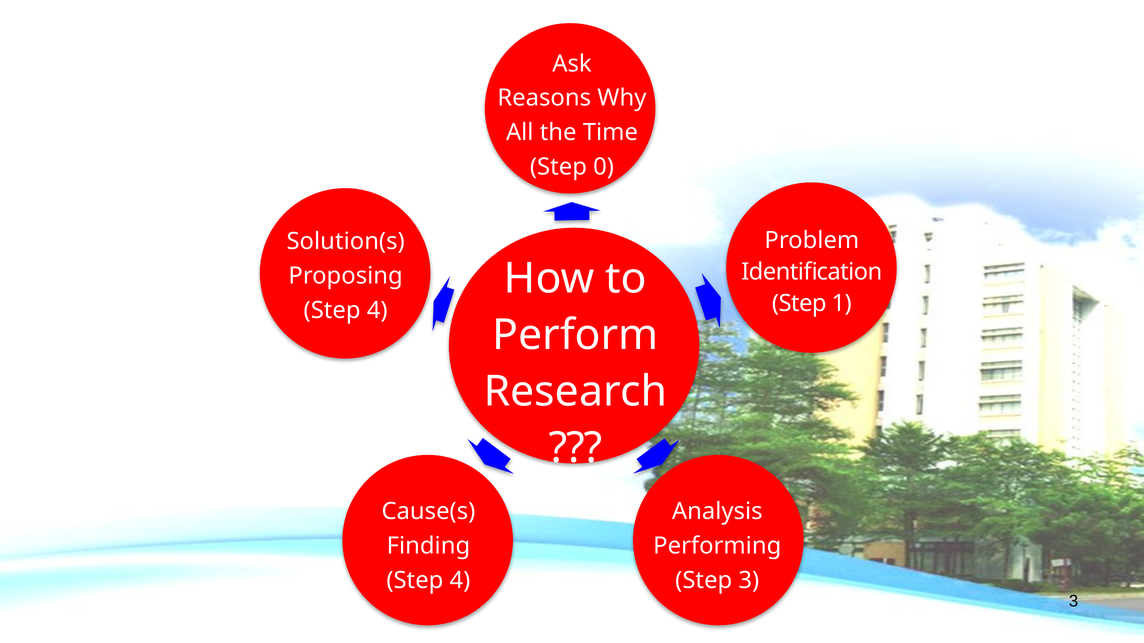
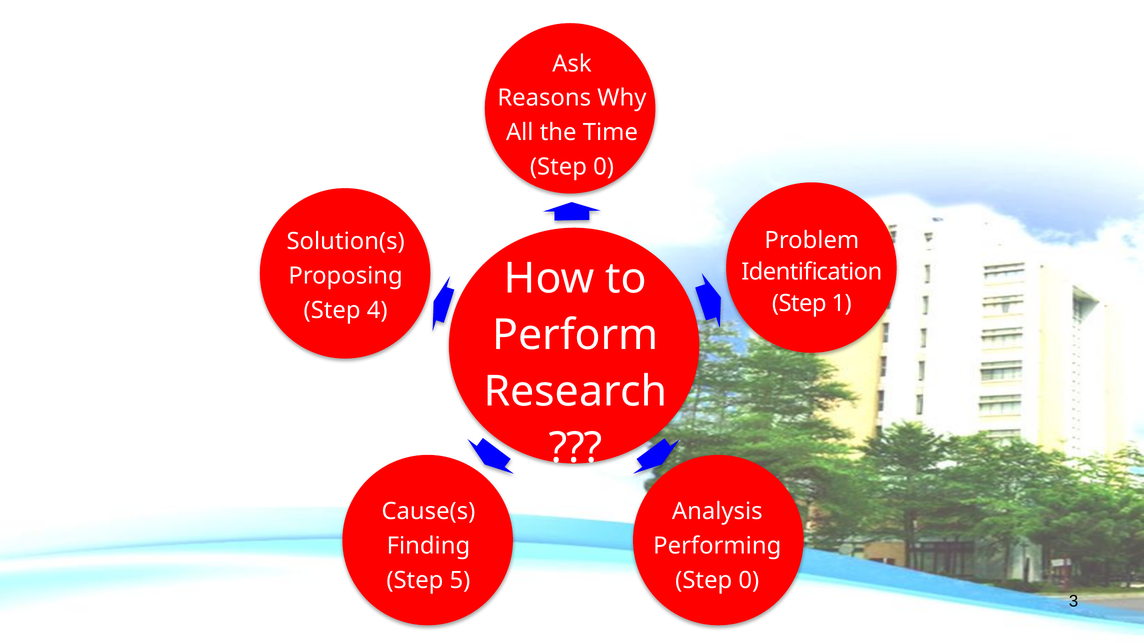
4: 4 -> 5 (460, 581)
3: 3 -> 0 (749, 581)
